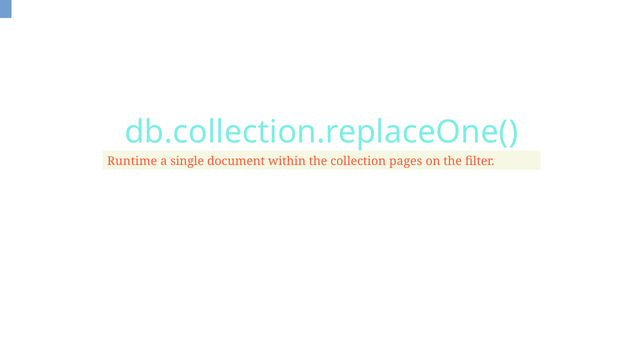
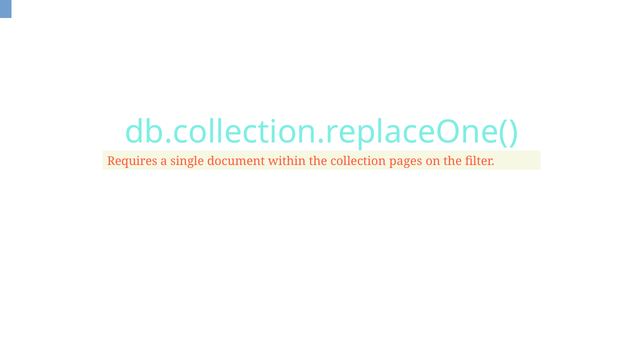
Runtime: Runtime -> Requires (132, 161)
